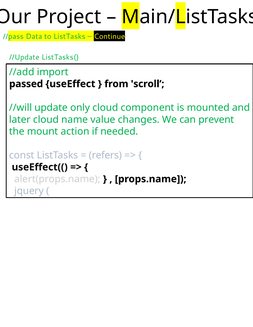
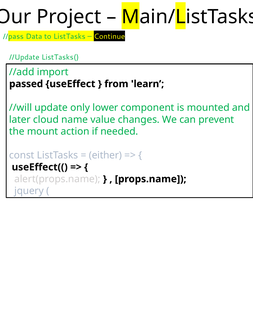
scroll: scroll -> learn (148, 84)
only cloud: cloud -> lower (105, 108)
refers: refers -> either (105, 155)
